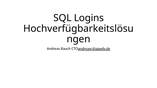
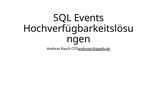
Logins: Logins -> Events (89, 18)
